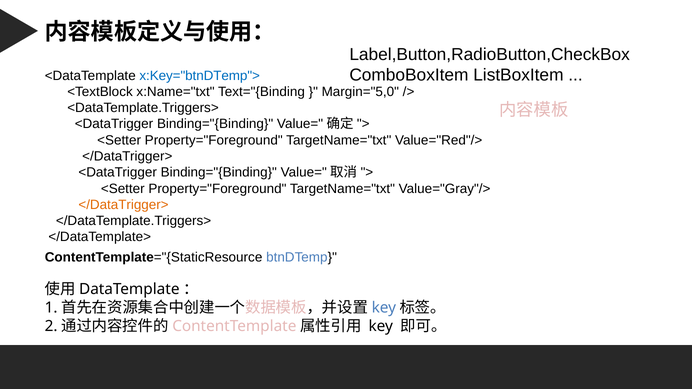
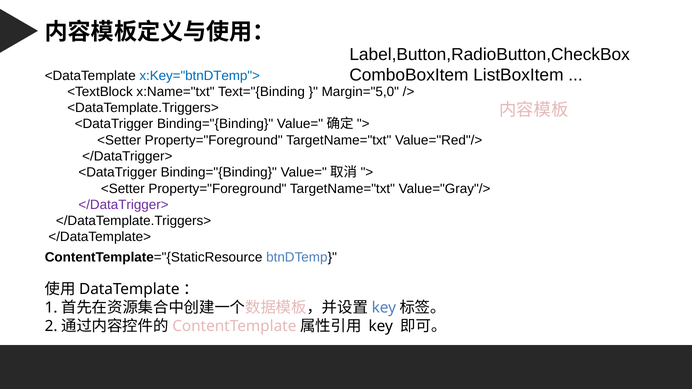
</DataTrigger> colour: orange -> purple (123, 205)
